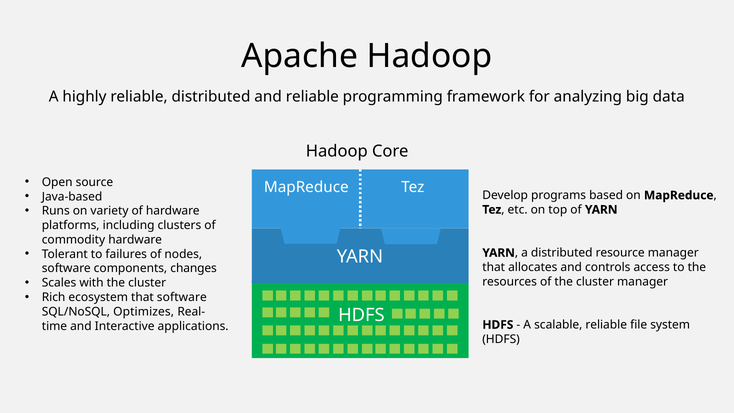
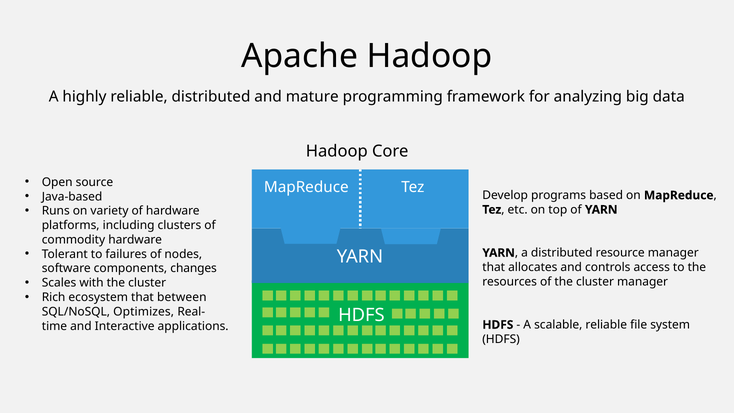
and reliable: reliable -> mature (312, 97)
that software: software -> between (182, 297)
